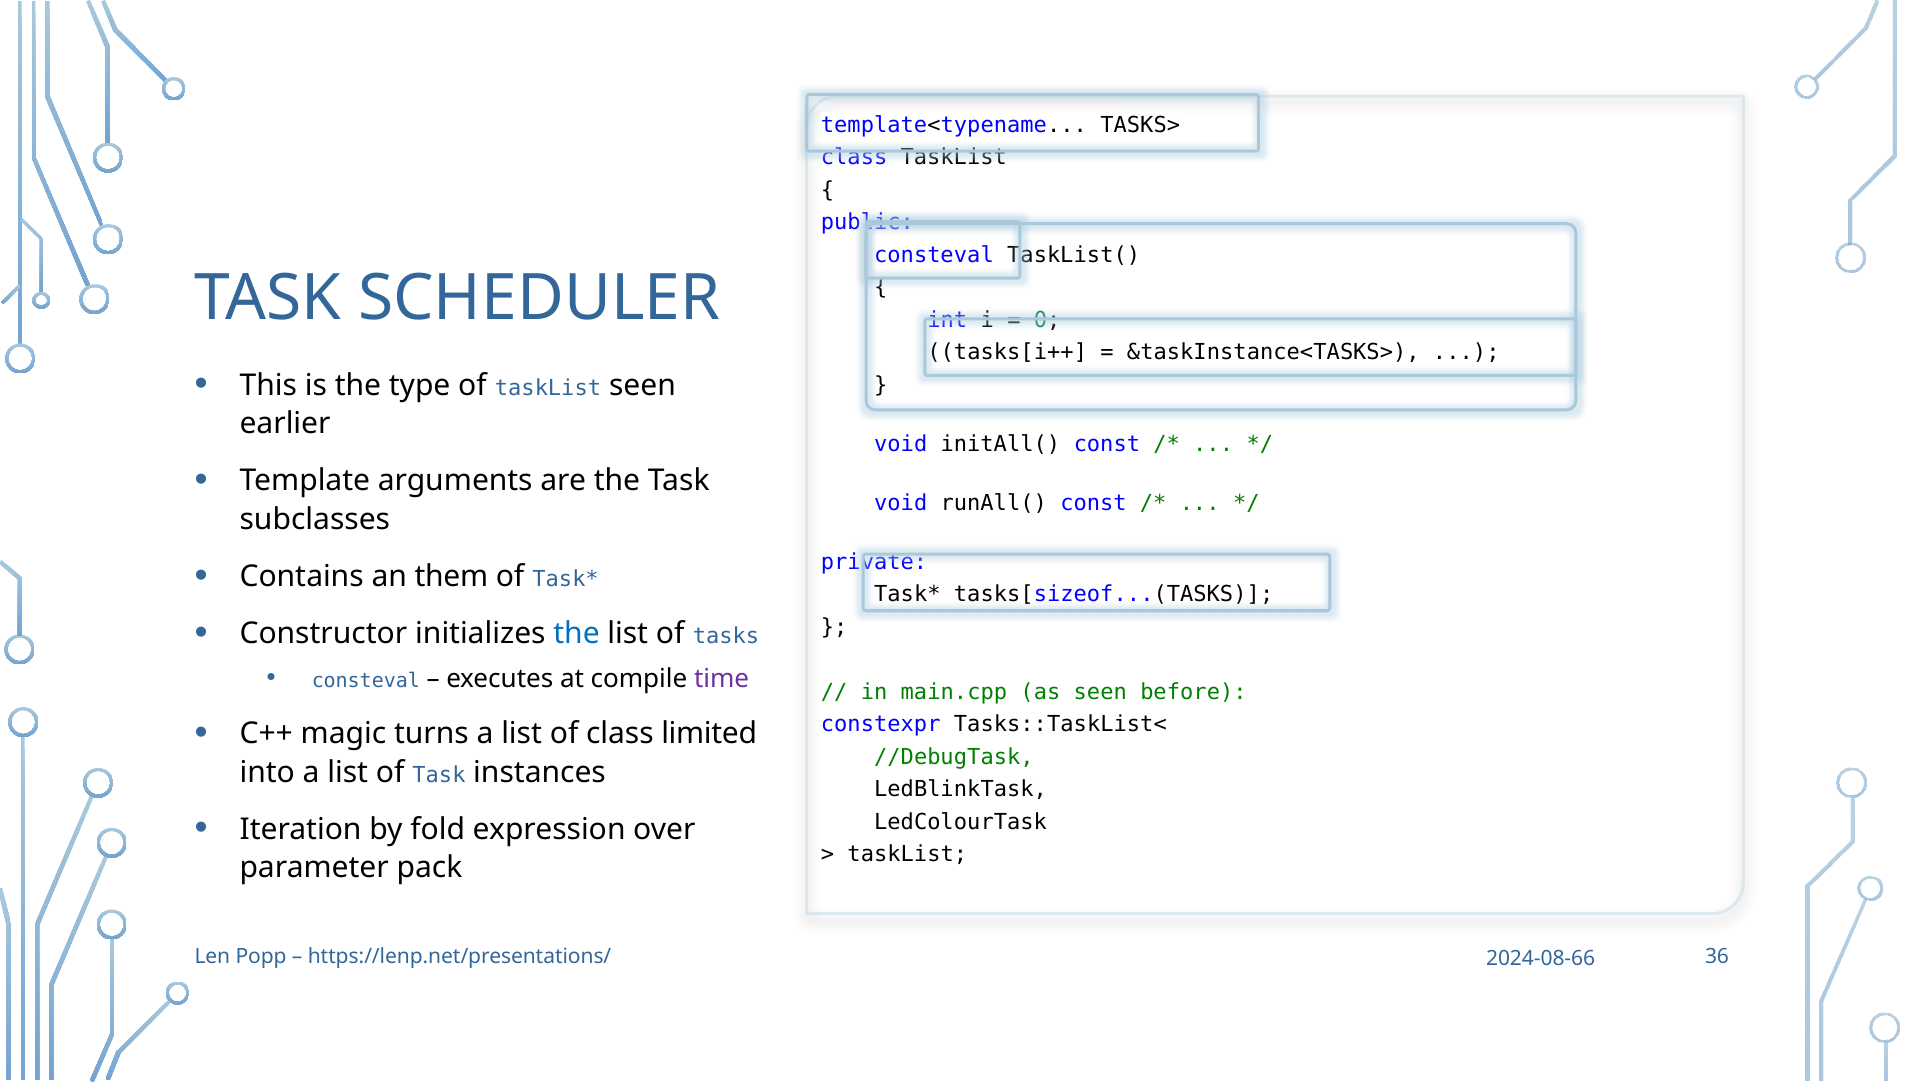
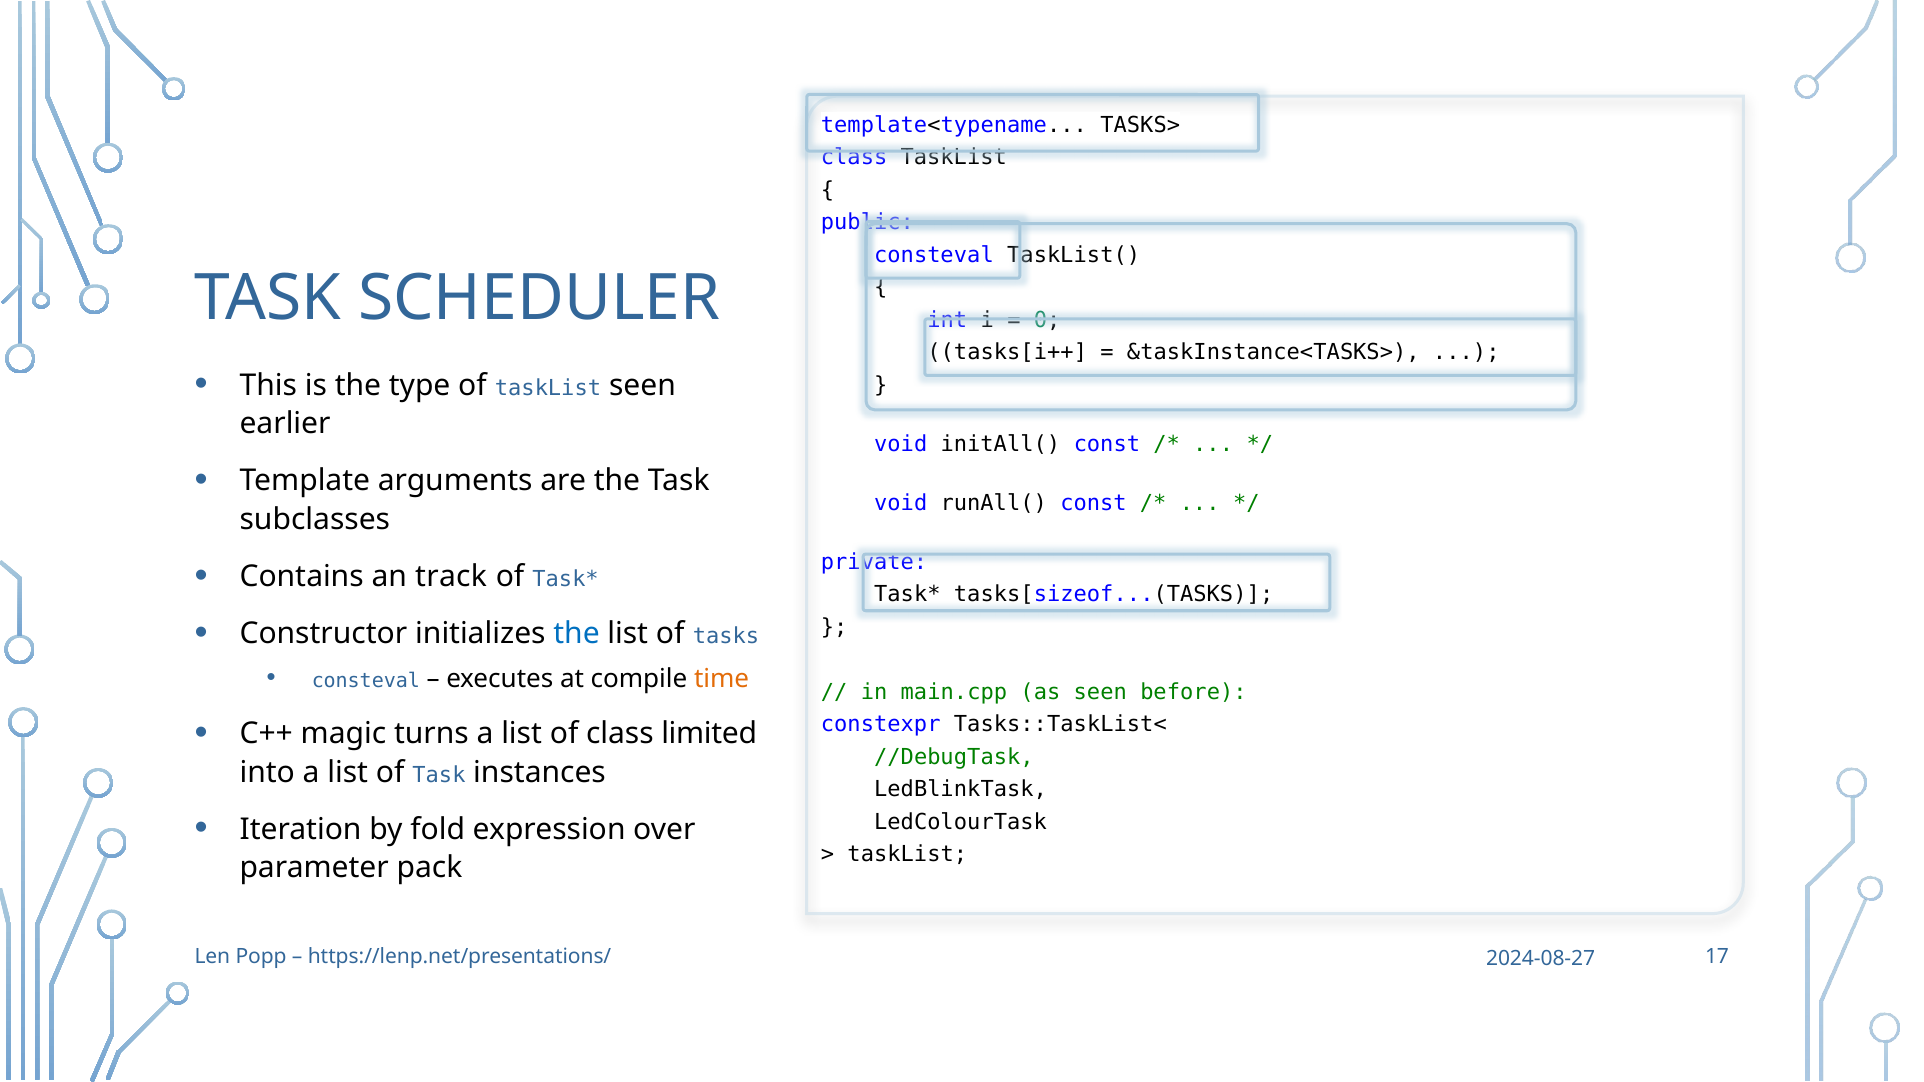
them: them -> track (451, 577)
time colour: purple -> orange (722, 679)
36: 36 -> 17 (1717, 957)
2024-08-66: 2024-08-66 -> 2024-08-27 (1541, 959)
